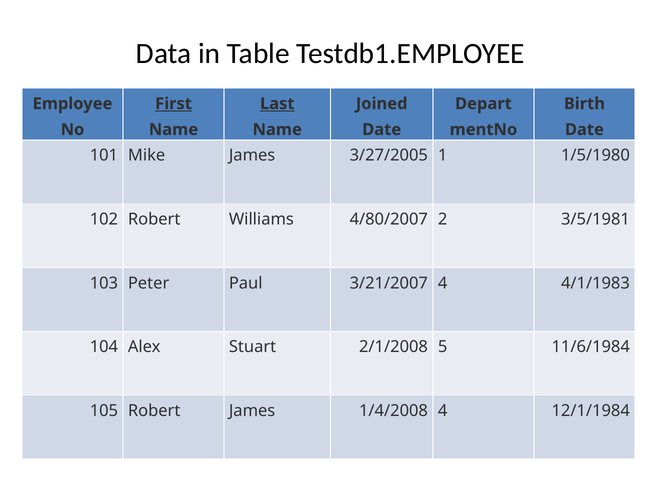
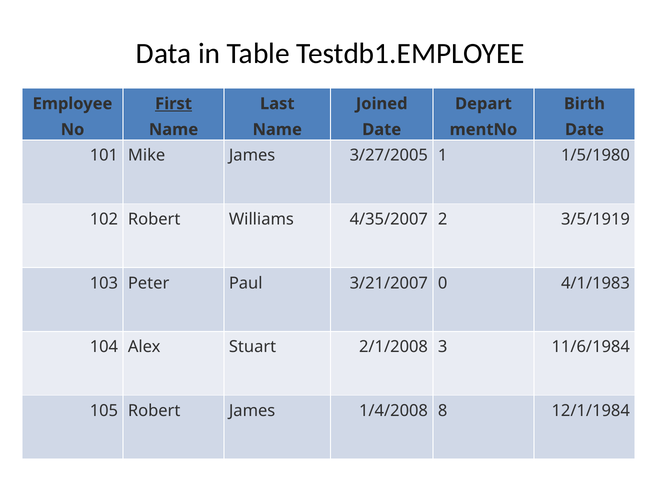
Last underline: present -> none (277, 104)
4/80/2007: 4/80/2007 -> 4/35/2007 (389, 219)
3/5/1981: 3/5/1981 -> 3/5/1919 (595, 219)
3/21/2007 4: 4 -> 0 (443, 283)
5: 5 -> 3 (443, 347)
1/4/2008 4: 4 -> 8 (443, 411)
